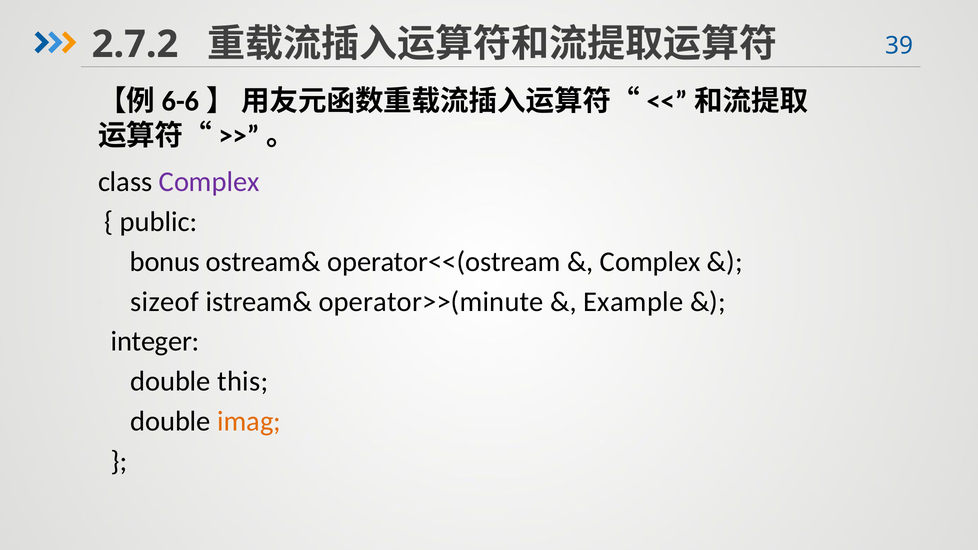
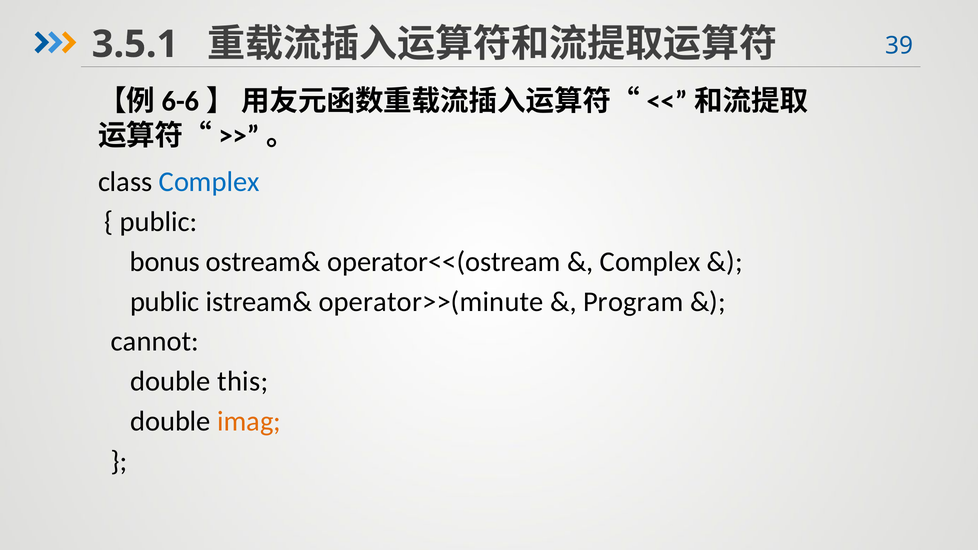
2.7.2: 2.7.2 -> 3.5.1 (135, 44)
Complex colour: purple -> blue (209, 182)
sizeof: sizeof -> public (165, 302)
Example: Example -> Program (633, 302)
integer: integer -> cannot (155, 342)
